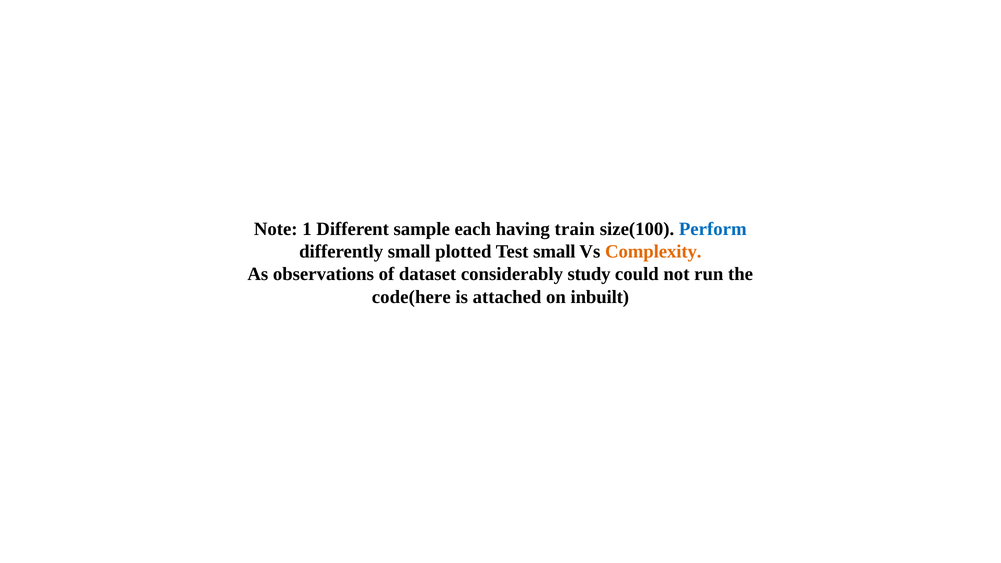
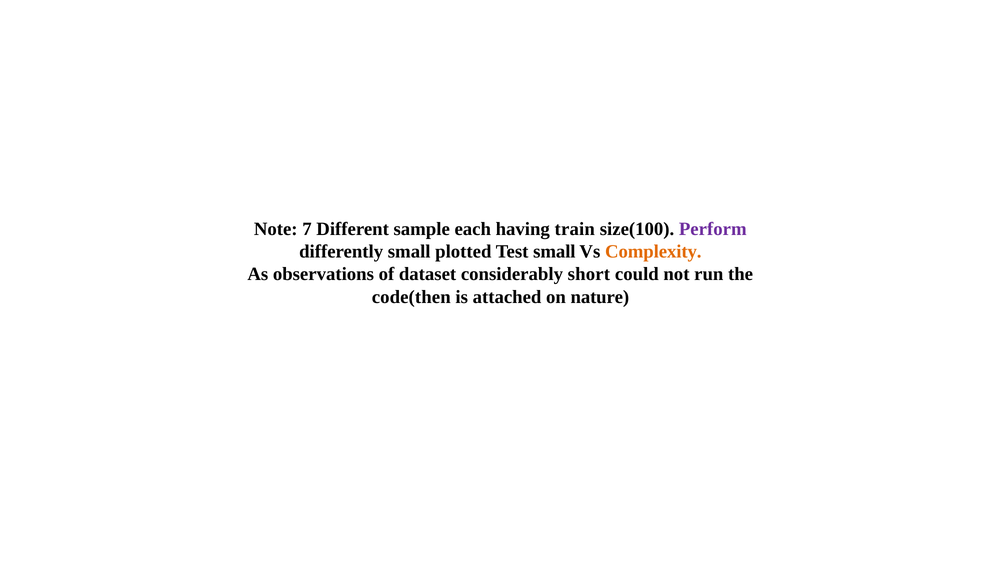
1: 1 -> 7 (307, 229)
Perform colour: blue -> purple (713, 229)
study: study -> short (589, 274)
code(here: code(here -> code(then (411, 297)
inbuilt: inbuilt -> nature (600, 297)
